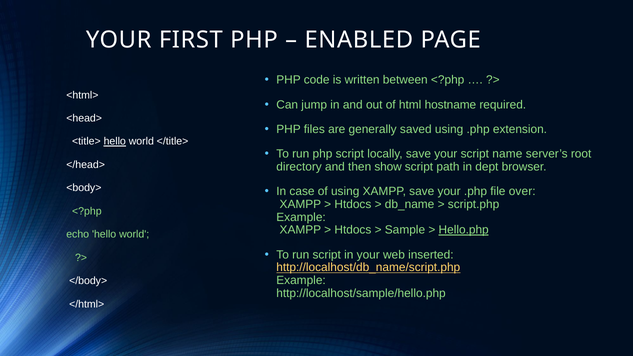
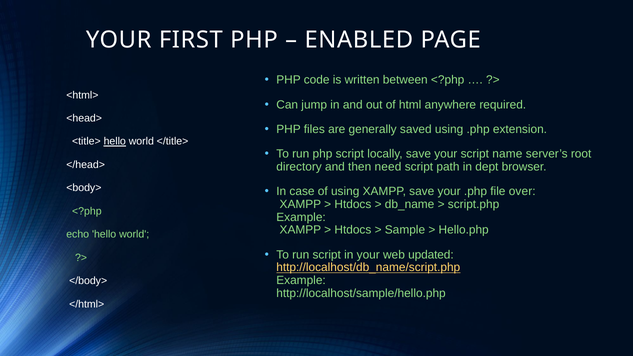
hostname: hostname -> anywhere (450, 105)
show: show -> need (388, 167)
Hello.php underline: present -> none (464, 230)
inserted: inserted -> updated (431, 255)
